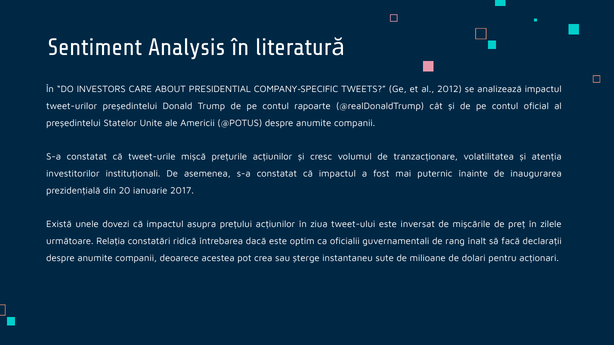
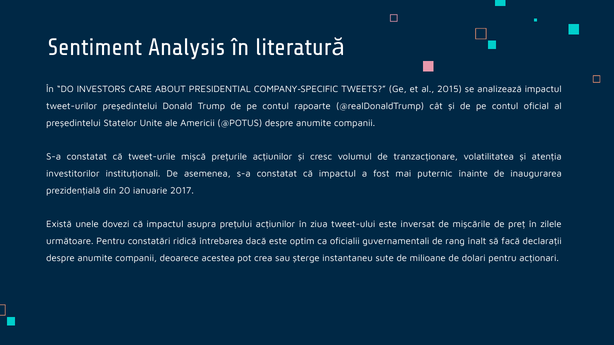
2012: 2012 -> 2015 (449, 89)
următoare Relația: Relația -> Pentru (111, 242)
